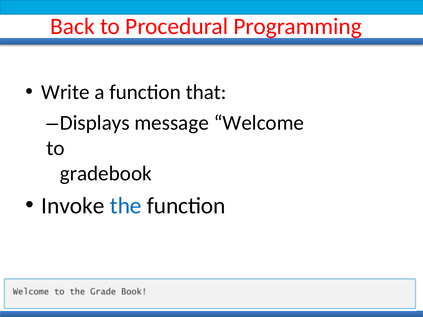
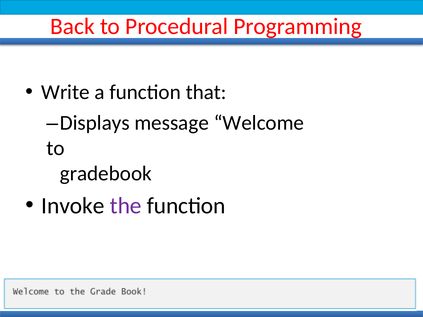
the colour: blue -> purple (126, 206)
